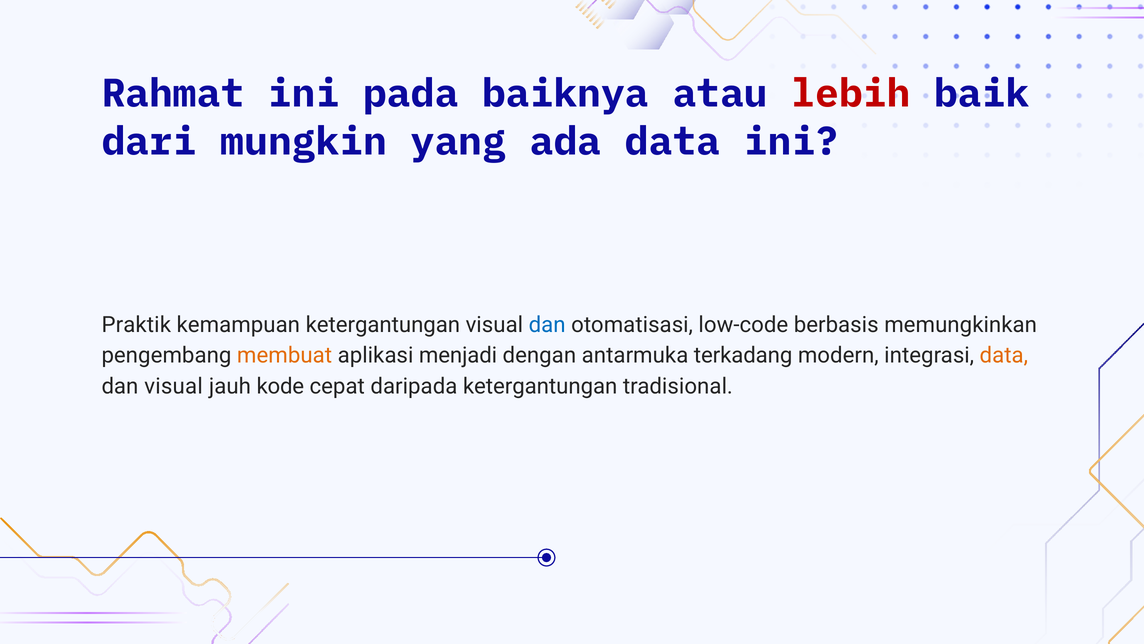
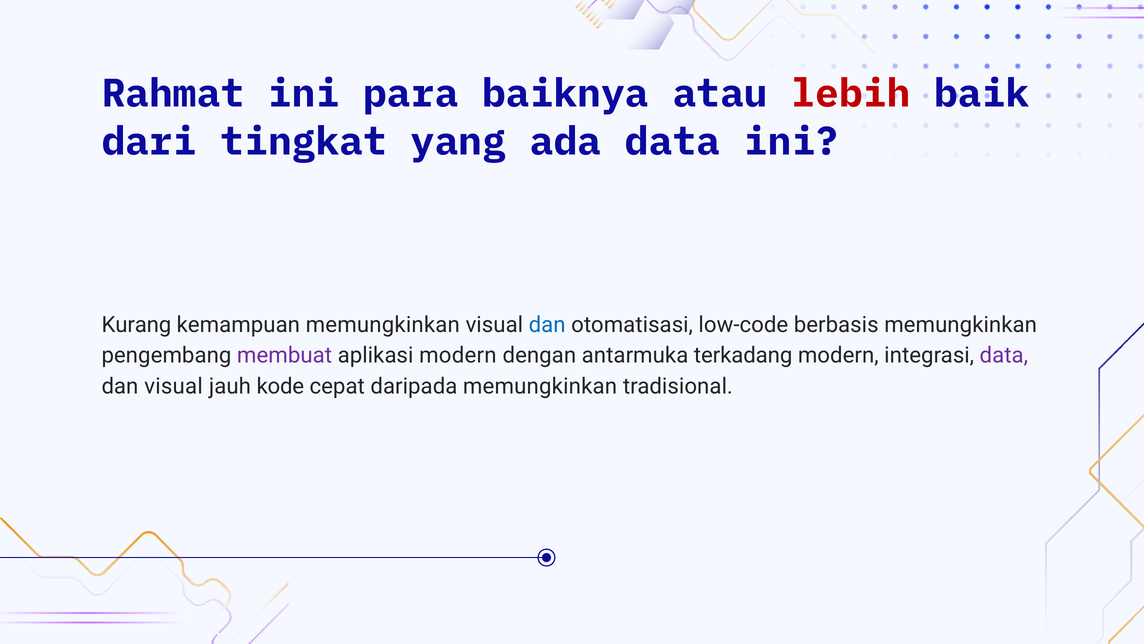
pada: pada -> para (411, 94)
mungkin: mungkin -> tingkat (304, 141)
Praktik: Praktik -> Kurang (136, 325)
kemampuan ketergantungan: ketergantungan -> memungkinkan (383, 325)
membuat colour: orange -> purple (285, 355)
aplikasi menjadi: menjadi -> modern (458, 355)
data colour: orange -> purple (1004, 355)
daripada ketergantungan: ketergantungan -> memungkinkan (540, 386)
